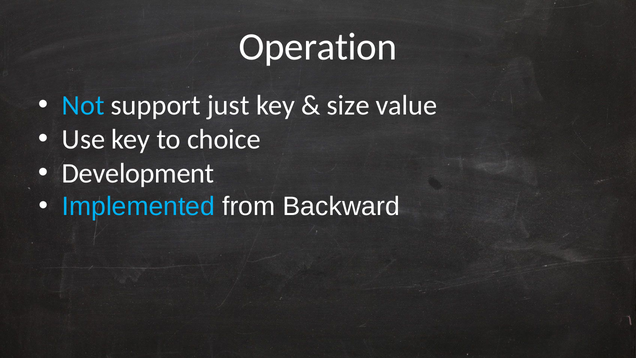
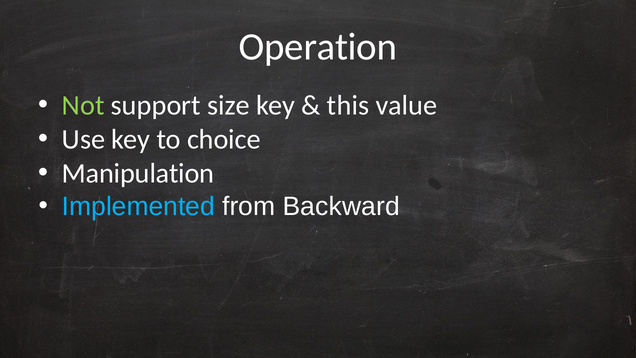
Not colour: light blue -> light green (83, 106)
just: just -> size (228, 106)
size: size -> this (348, 106)
Development: Development -> Manipulation (138, 173)
